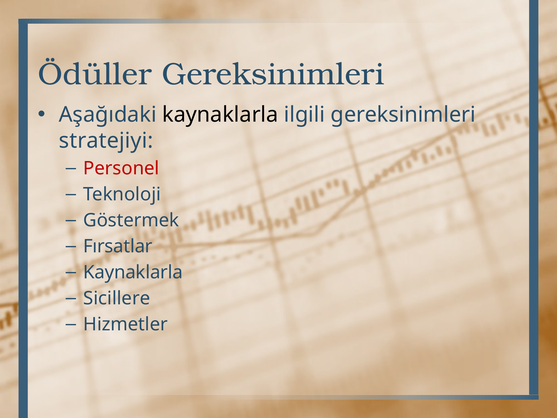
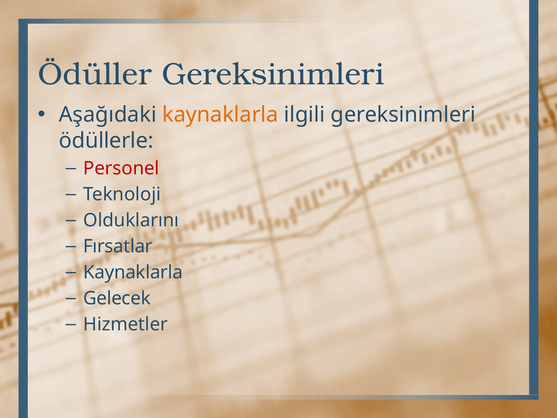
kaynaklarla colour: black -> orange (220, 115)
stratejiyi: stratejiyi -> ödüllerle (106, 141)
Göstermek: Göstermek -> Olduklarını (131, 220)
Sicillere: Sicillere -> Gelecek (117, 298)
